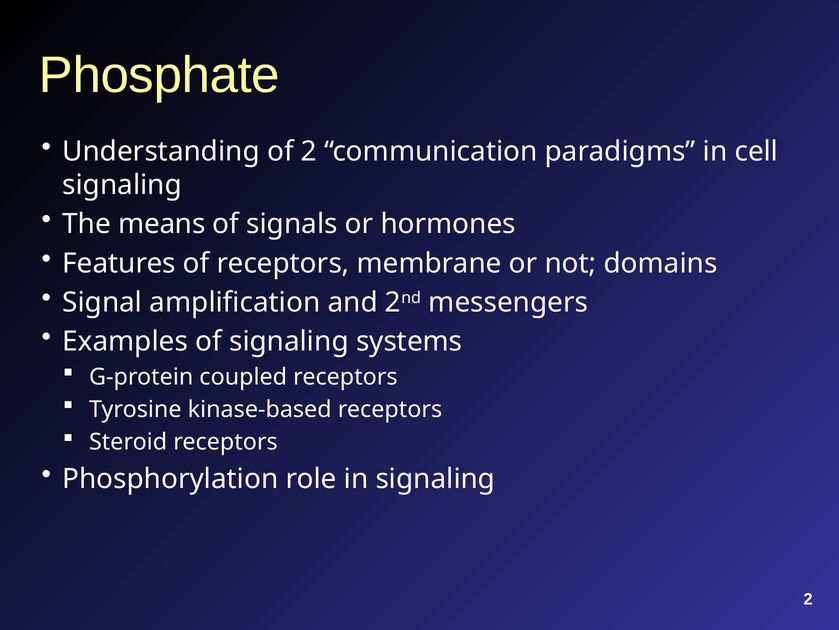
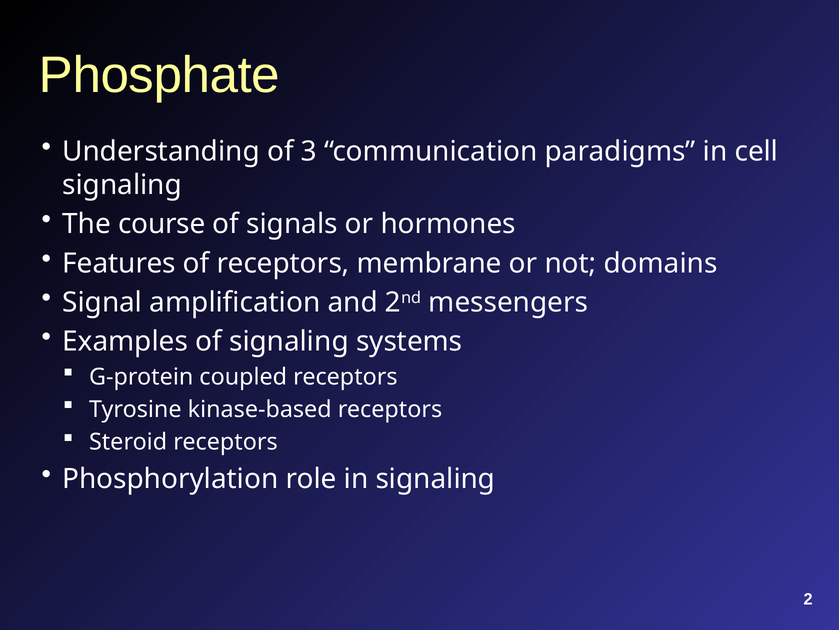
of 2: 2 -> 3 (309, 151)
means: means -> course (162, 224)
